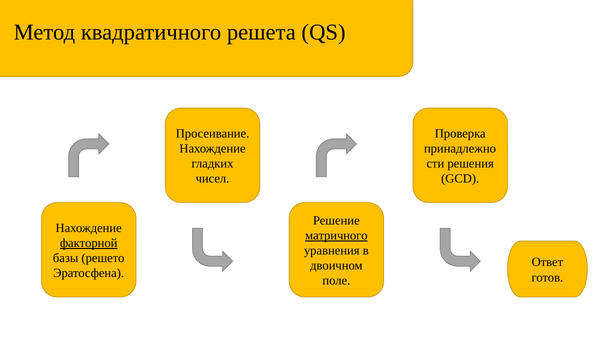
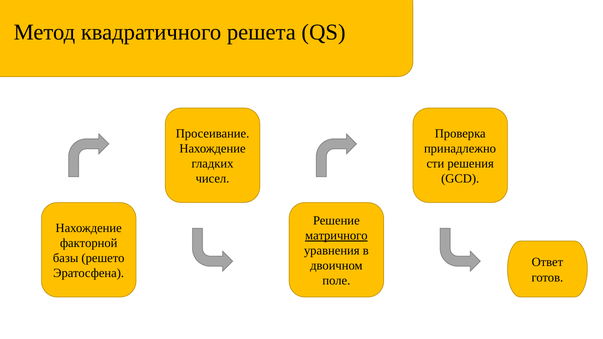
факторной underline: present -> none (89, 243)
